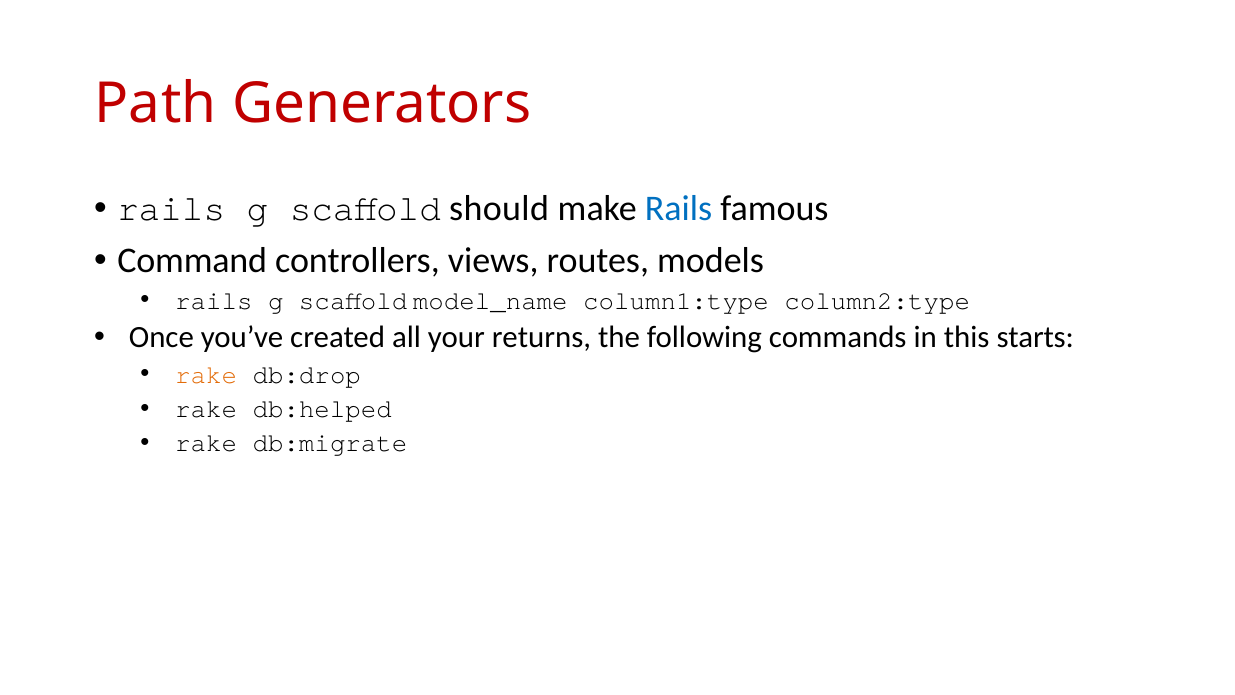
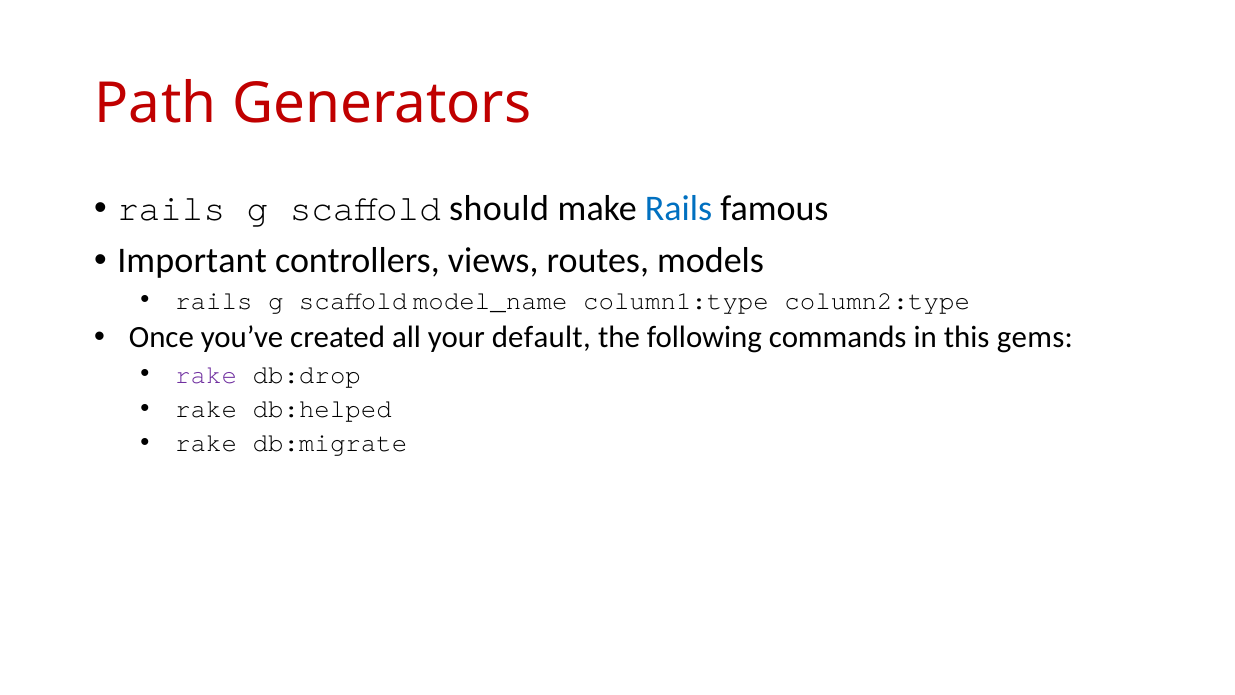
Command: Command -> Important (192, 261)
returns: returns -> default (541, 337)
starts: starts -> gems (1035, 337)
rake colour: orange -> purple (206, 374)
